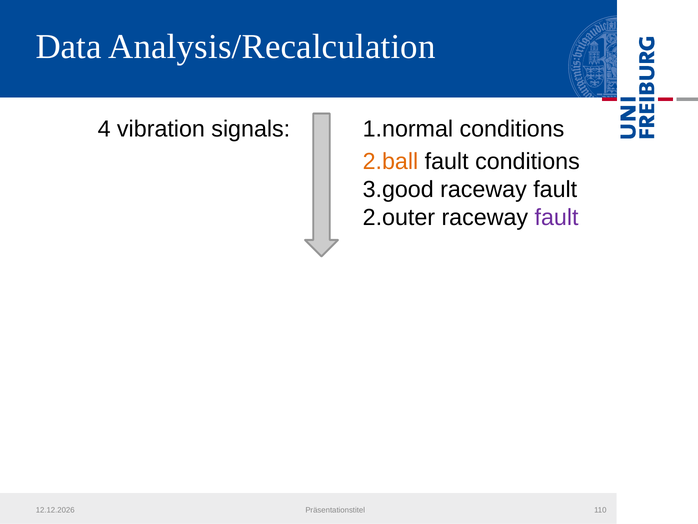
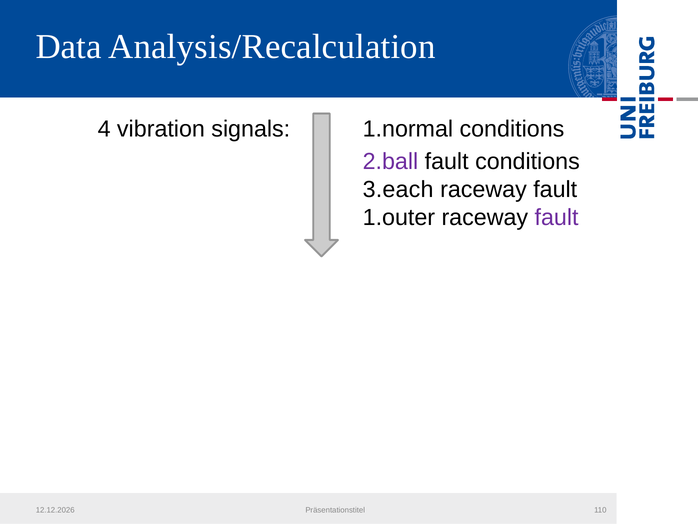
2.ball colour: orange -> purple (390, 162)
3.good: 3.good -> 3.each (398, 190)
2.outer: 2.outer -> 1.outer (399, 217)
